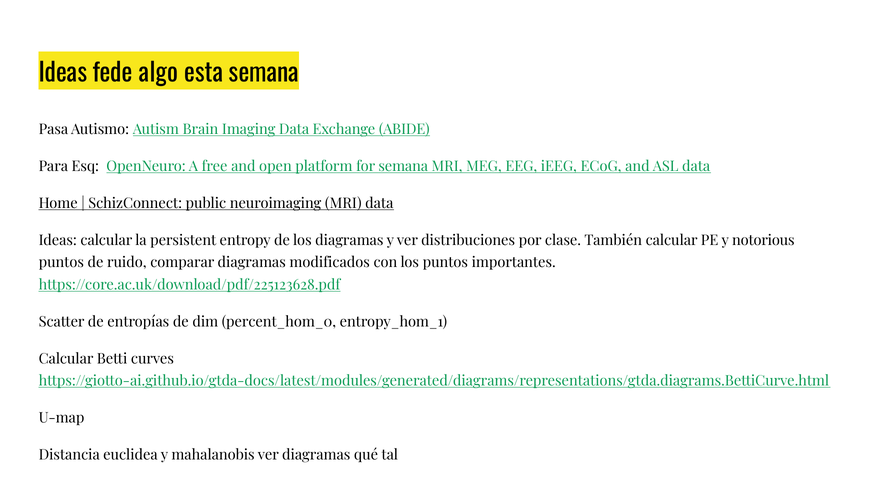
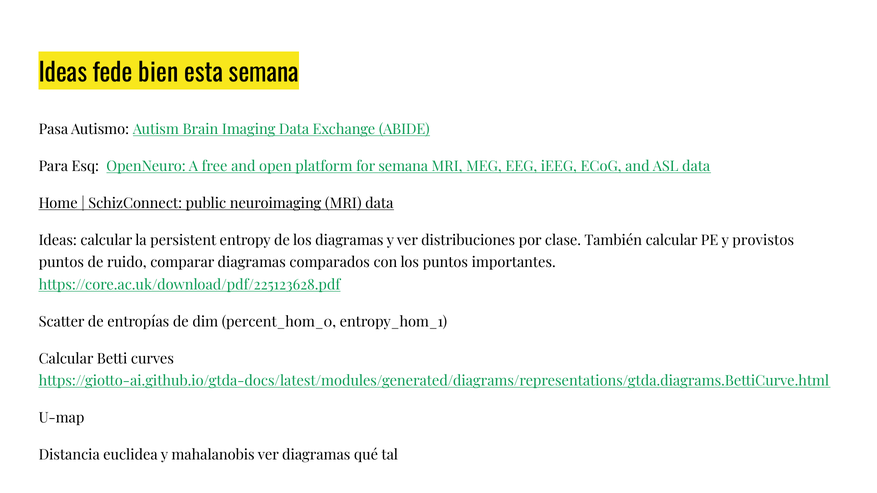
algo: algo -> bien (158, 74)
notorious: notorious -> provistos (763, 240)
modificados: modificados -> comparados (330, 263)
